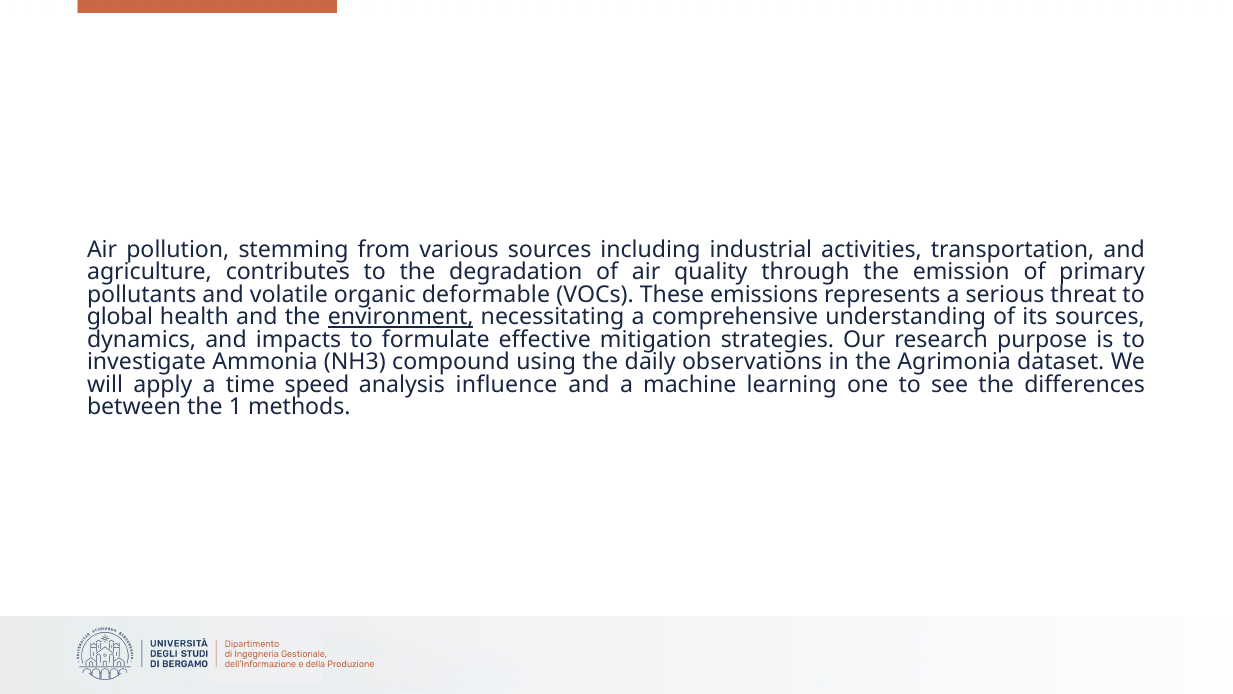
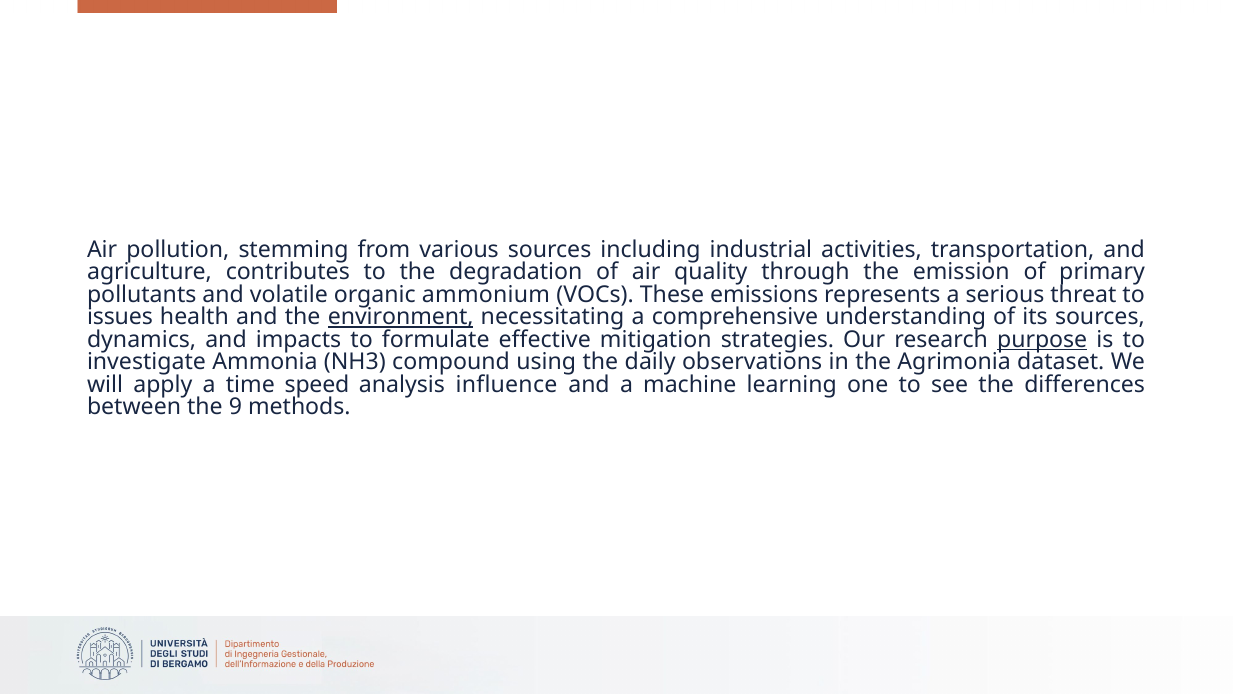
deformable: deformable -> ammonium (486, 294)
global: global -> issues (120, 317)
purpose underline: none -> present (1042, 339)
1: 1 -> 9 (235, 407)
